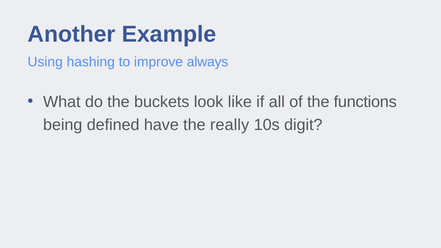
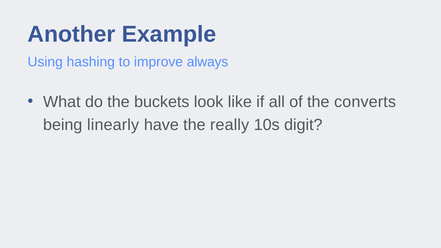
functions: functions -> converts (365, 102)
defined: defined -> linearly (113, 125)
